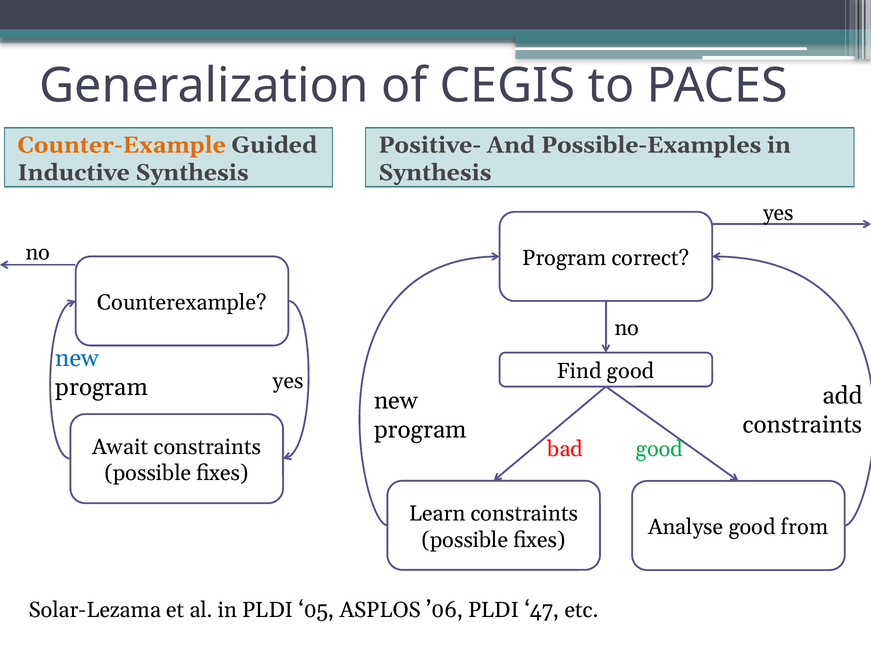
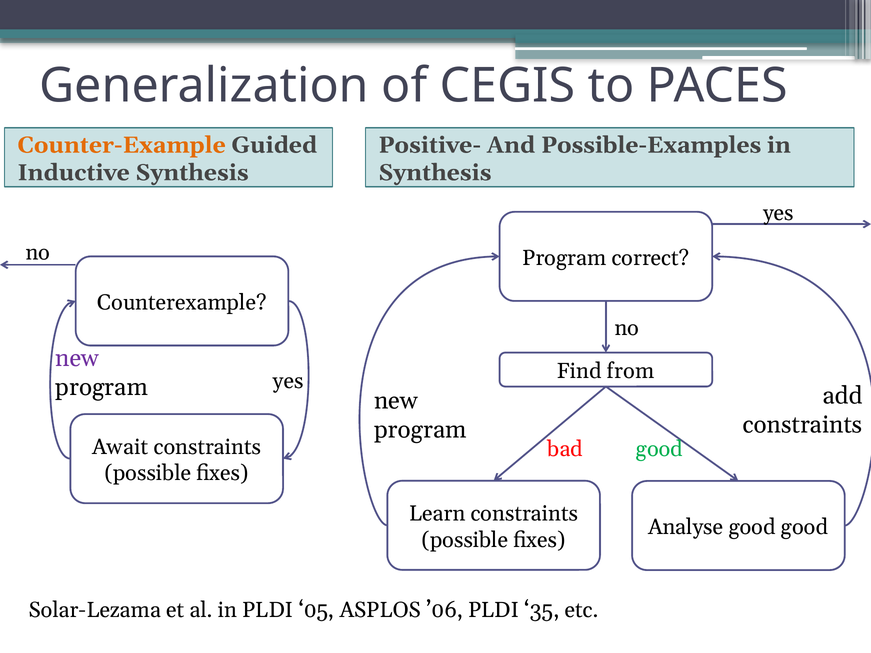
new colour: blue -> purple (77, 358)
Find good: good -> from (631, 371)
good from: from -> good (805, 527)
47: 47 -> 35 (542, 611)
